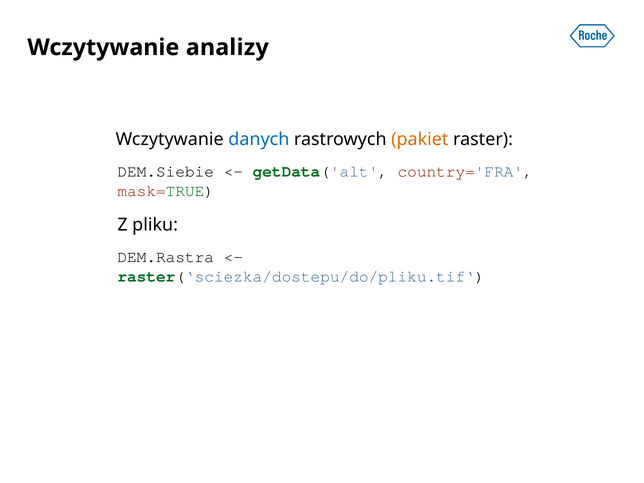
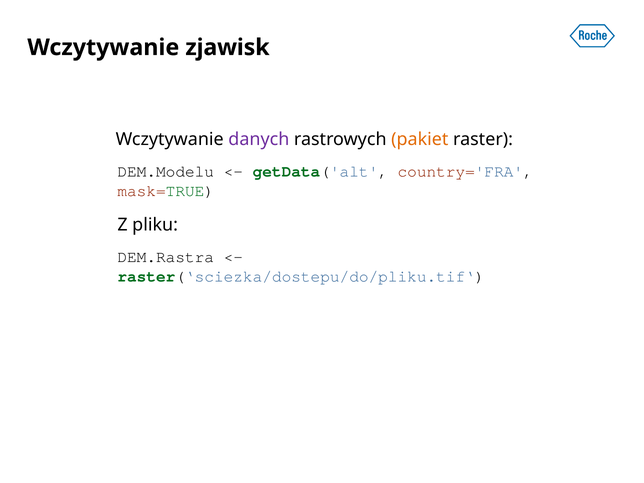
analizy: analizy -> zjawisk (227, 47)
danych colour: blue -> purple (259, 139)
DEM.Siebie: DEM.Siebie -> DEM.Modelu (166, 172)
